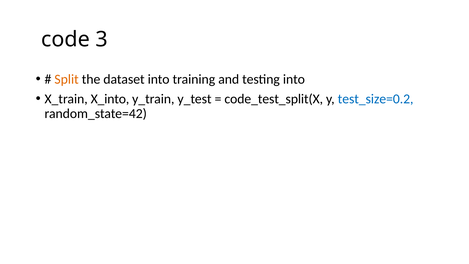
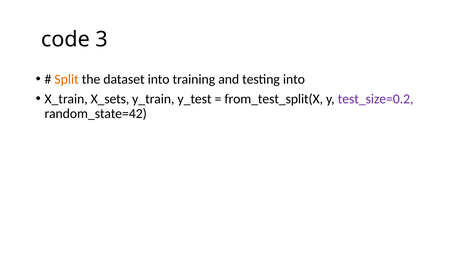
X_into: X_into -> X_sets (110, 99)
code_test_split(X: code_test_split(X -> from_test_split(X (274, 99)
test_size=0.2 colour: blue -> purple (376, 99)
